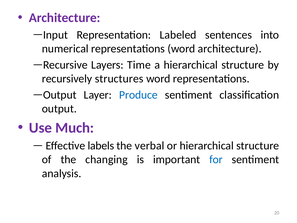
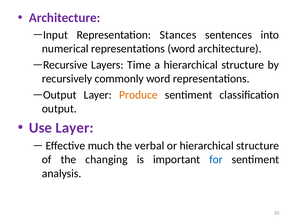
Labeled: Labeled -> Stances (178, 35)
structures: structures -> commonly (119, 79)
Produce colour: blue -> orange (138, 95)
Use Much: Much -> Layer (75, 128)
labels: labels -> much (101, 146)
